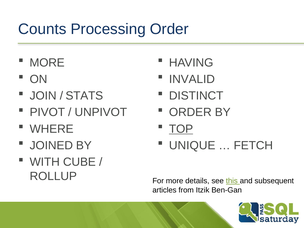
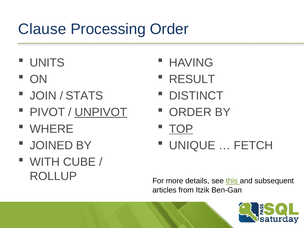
Counts: Counts -> Clause (42, 29)
MORE: MORE -> UNITS (47, 63)
INVALID: INVALID -> RESULT (192, 79)
UNPIVOT underline: none -> present (101, 112)
